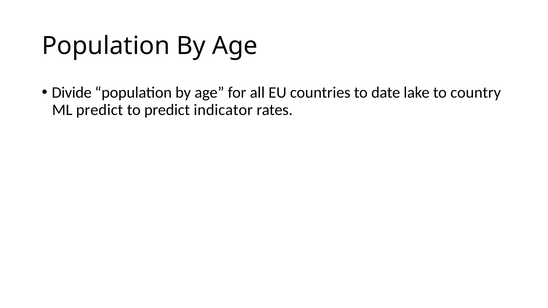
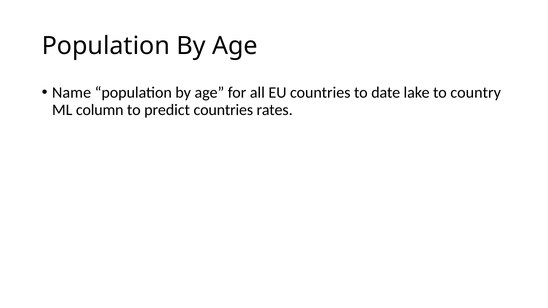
Divide: Divide -> Name (72, 93)
ML predict: predict -> column (100, 110)
predict indicator: indicator -> countries (223, 110)
